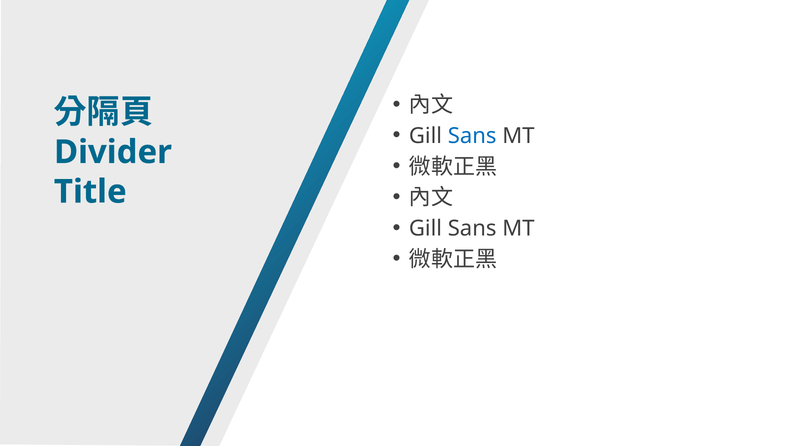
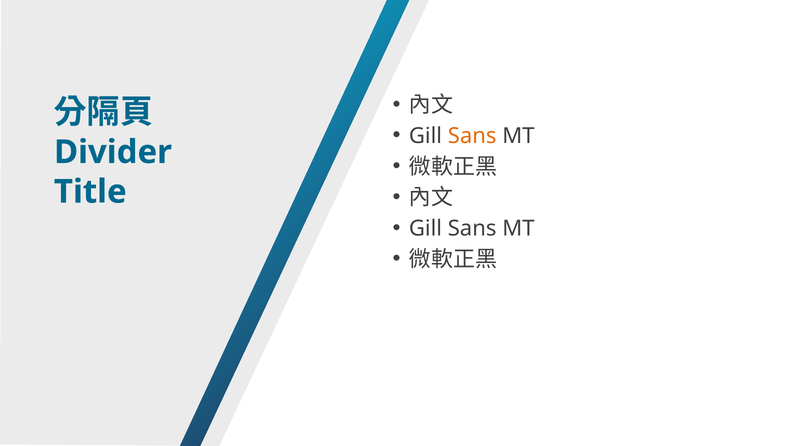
Sans colour: blue -> orange (472, 136)
